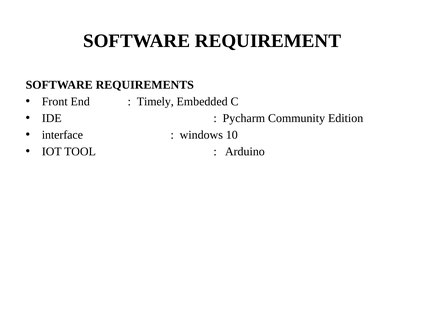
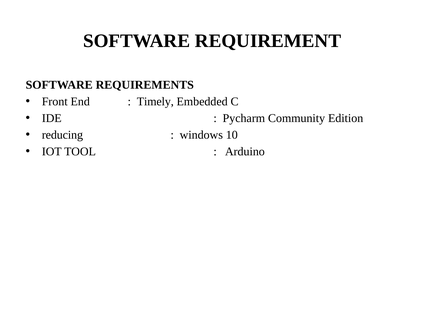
interface: interface -> reducing (62, 135)
